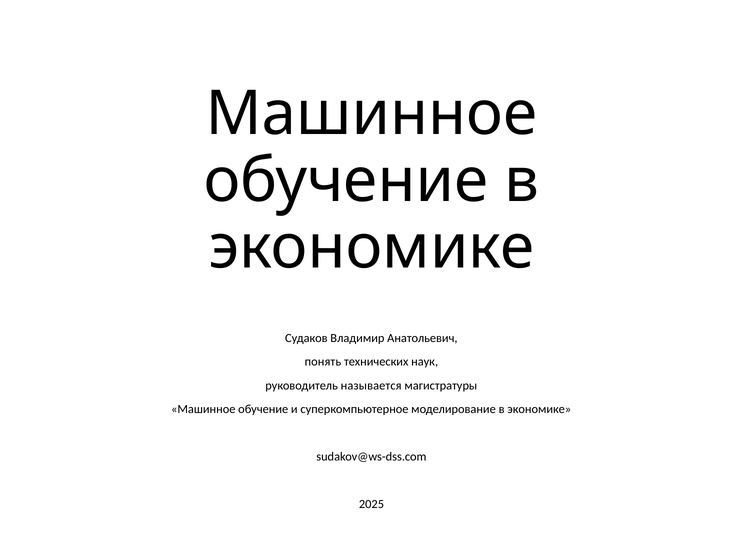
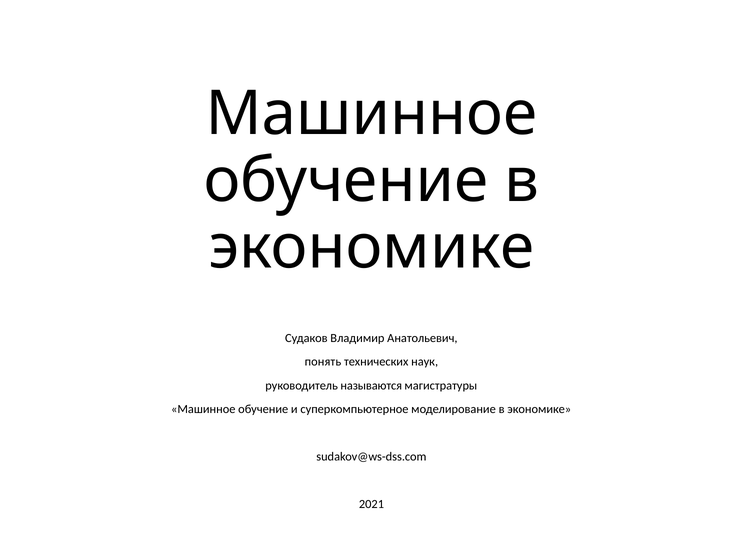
называется: называется -> называются (371, 386)
2025: 2025 -> 2021 (371, 504)
